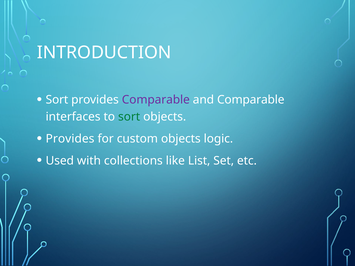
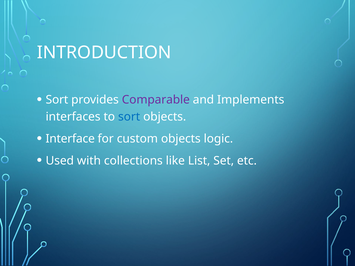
and Comparable: Comparable -> Implements (251, 100)
sort colour: green -> blue (129, 117)
Provides: Provides -> Interface (70, 139)
